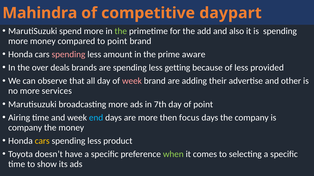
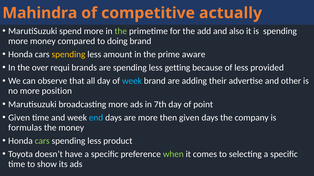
daypart: daypart -> actually (231, 13)
to point: point -> doing (117, 41)
spending colour: pink -> yellow (68, 55)
deals: deals -> requi (60, 68)
week colour: pink -> light blue (132, 81)
services: services -> position (57, 91)
Airing: Airing -> Given (19, 118)
then focus: focus -> given (189, 118)
company: company -> formulas (25, 128)
cars colour: yellow -> light green (42, 141)
